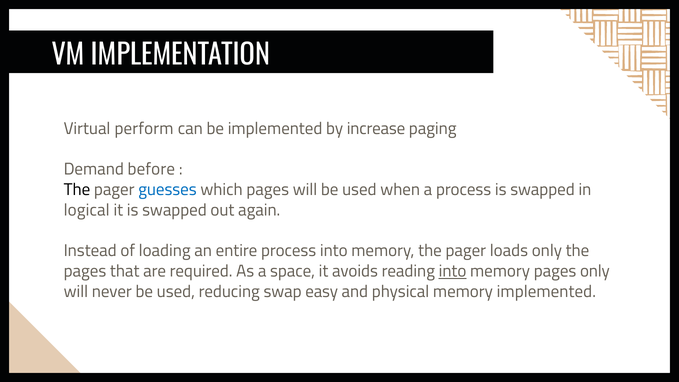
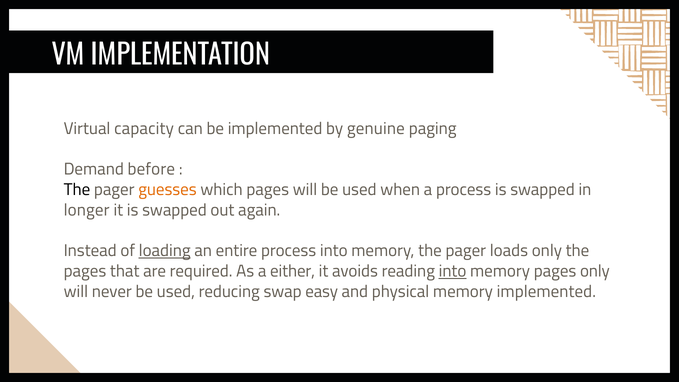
perform: perform -> capacity (144, 129)
increase: increase -> genuine (376, 129)
guesses colour: blue -> orange (167, 190)
logical: logical -> longer (87, 210)
loading underline: none -> present (165, 251)
space: space -> either (293, 271)
